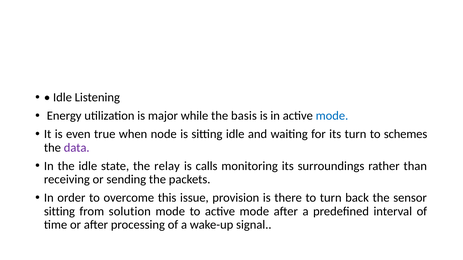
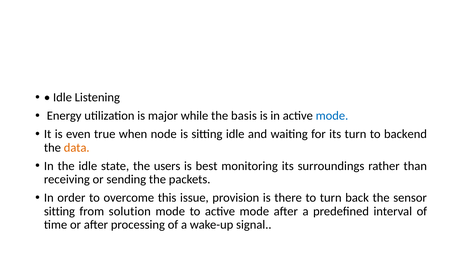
schemes: schemes -> backend (405, 134)
data colour: purple -> orange (77, 148)
relay: relay -> users (167, 166)
calls: calls -> best (207, 166)
